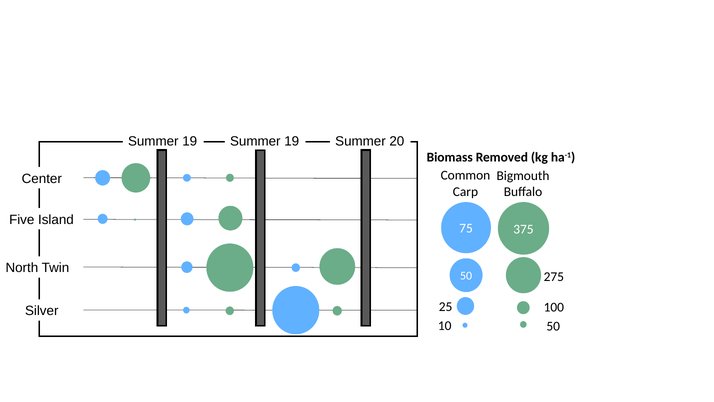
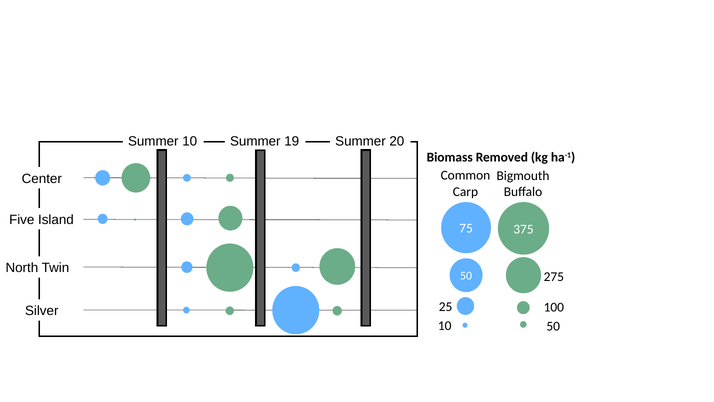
19: 19 -> 10 (190, 141)
